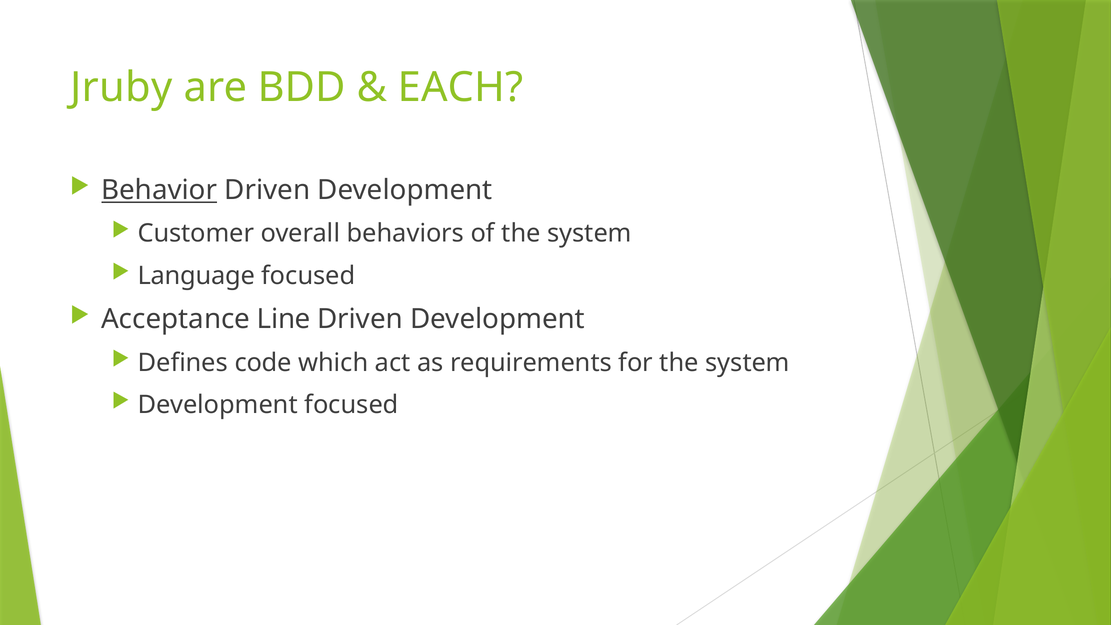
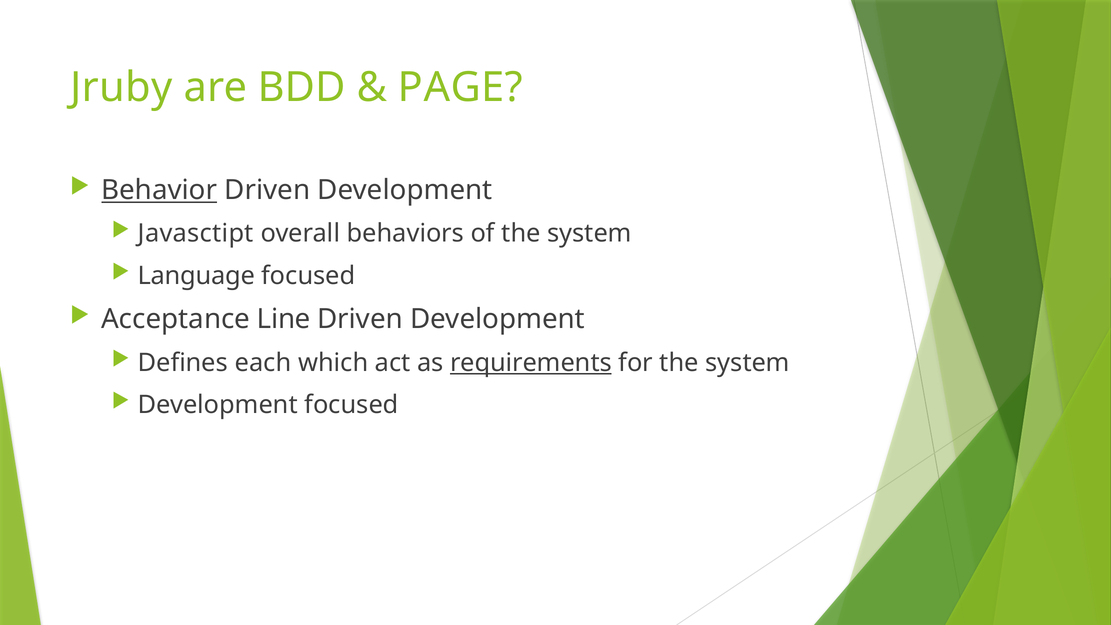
EACH: EACH -> PAGE (460, 88)
Customer: Customer -> Javasctipt (196, 234)
code: code -> each (263, 363)
requirements underline: none -> present (531, 363)
